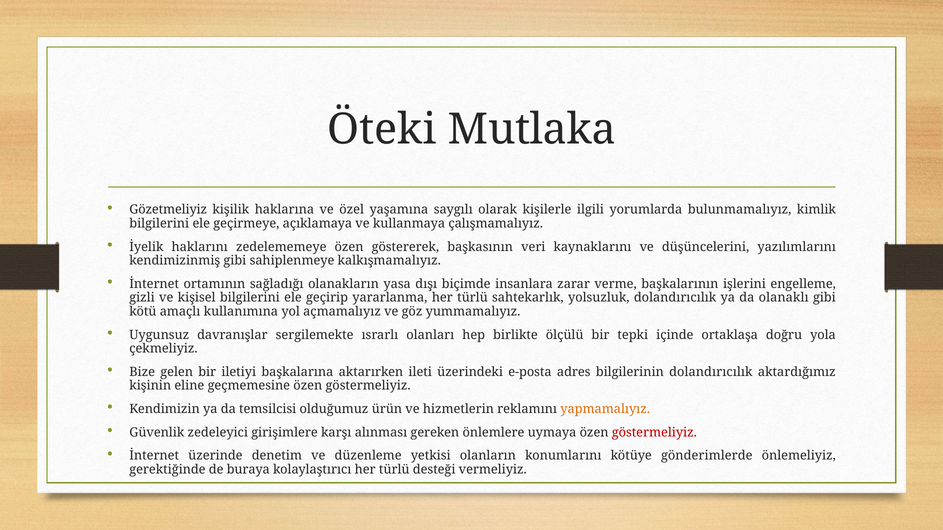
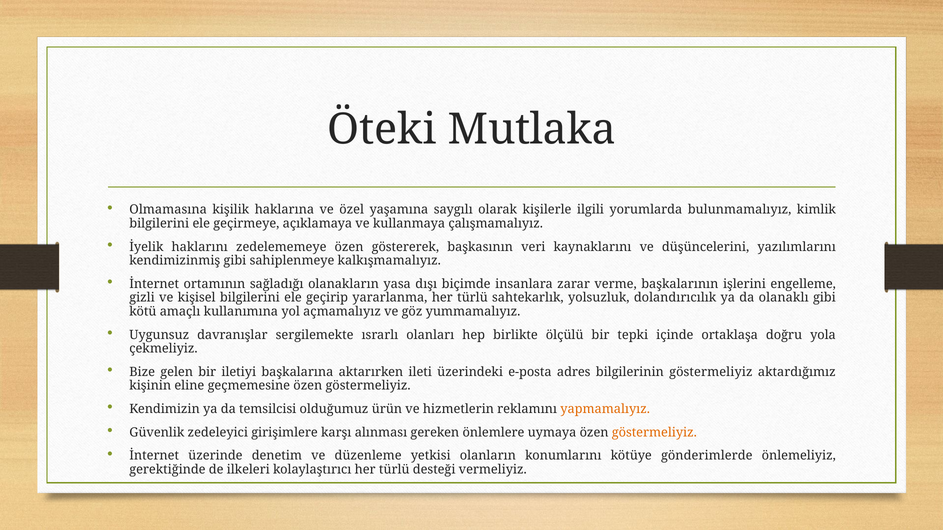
Gözetmeliyiz: Gözetmeliyiz -> Olmamasına (168, 210)
bilgilerinin dolandırıcılık: dolandırıcılık -> göstermeliyiz (711, 372)
göstermeliyiz colour: red -> orange (654, 433)
buraya: buraya -> ilkeleri (248, 470)
